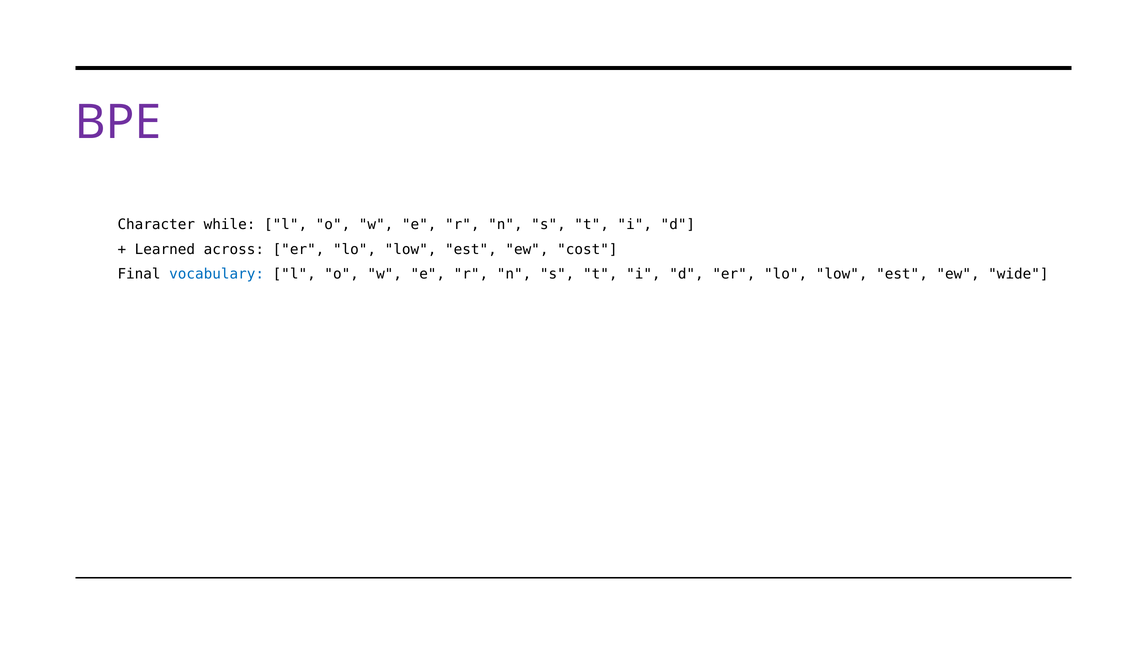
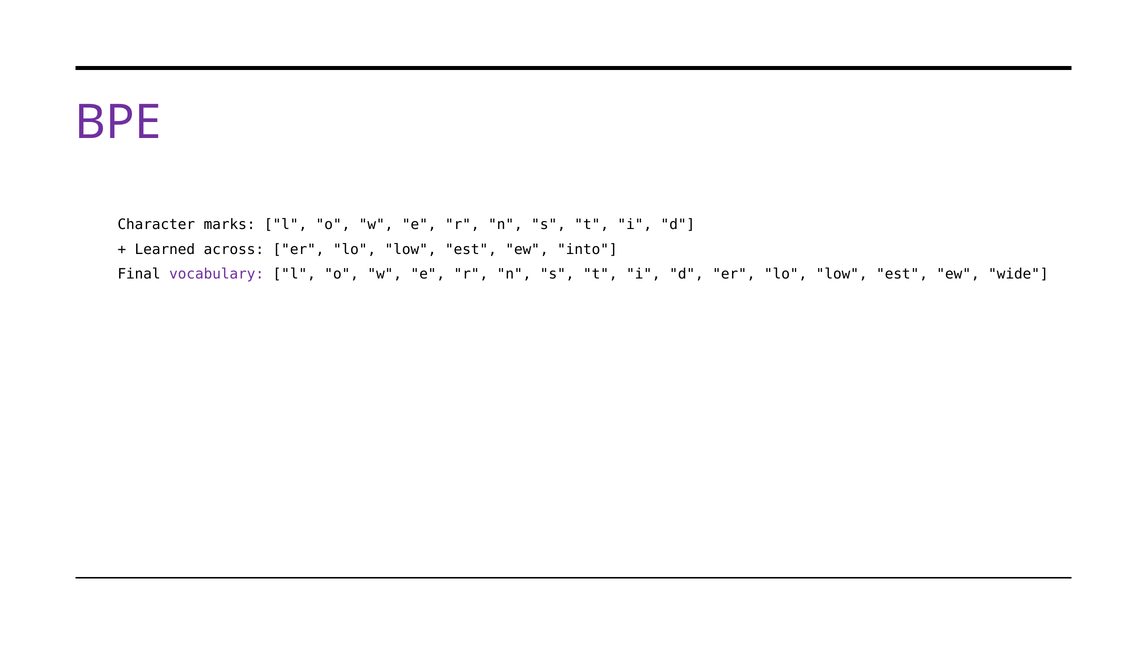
while: while -> marks (230, 225)
cost: cost -> into (587, 249)
vocabulary colour: blue -> purple (217, 274)
